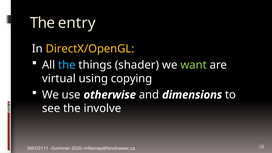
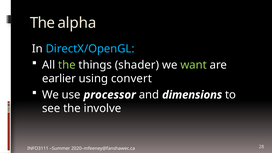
entry: entry -> alpha (77, 23)
DirectX/OpenGL colour: yellow -> light blue (90, 49)
the colour: light blue -> light green (67, 65)
virtual: virtual -> earlier (59, 79)
copying: copying -> convert (131, 79)
otherwise: otherwise -> processor (110, 95)
